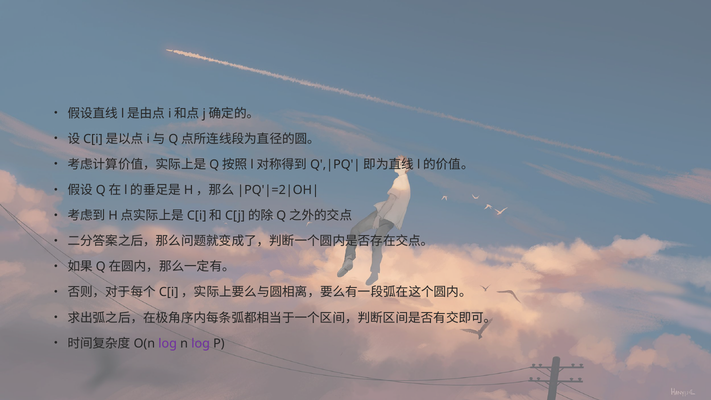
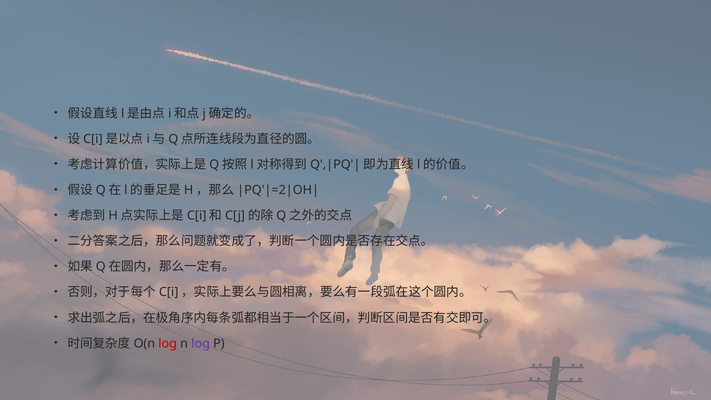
log colour: purple -> red (168, 343)
